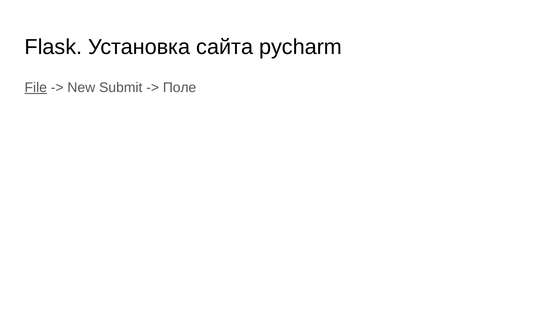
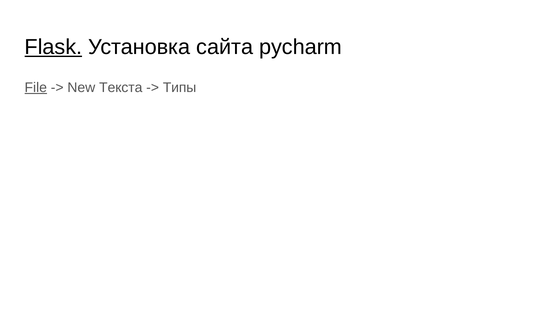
Flask underline: none -> present (53, 47)
Submit: Submit -> Текста (121, 88)
Поле: Поле -> Типы (180, 88)
